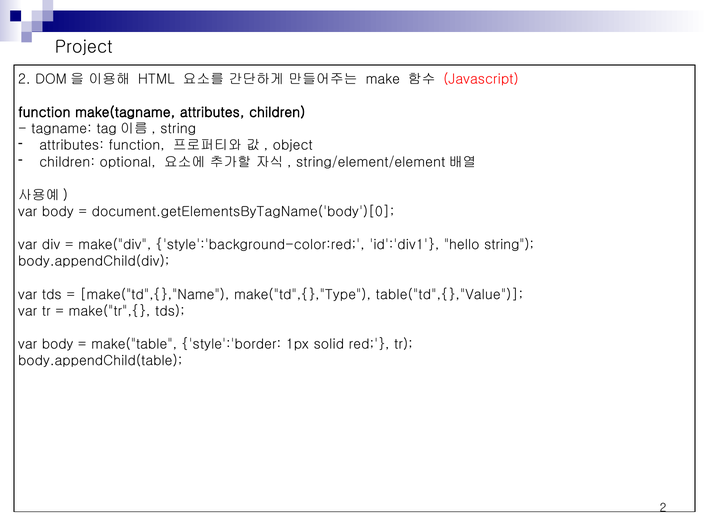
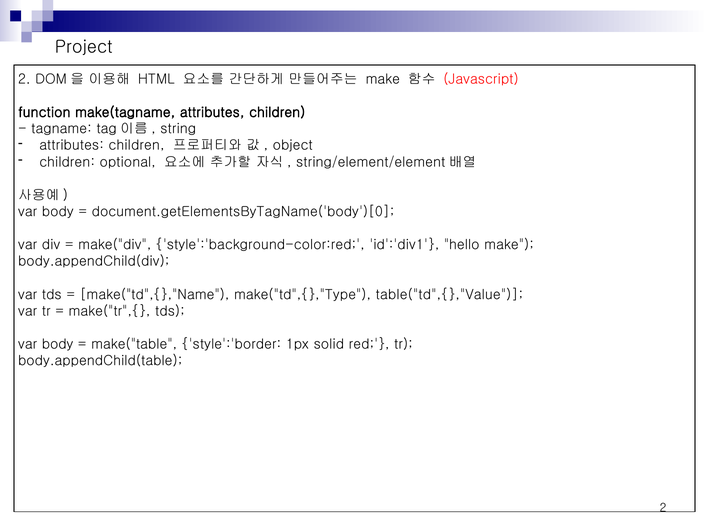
function: function -> children (137, 145)
hello string: string -> make (509, 245)
